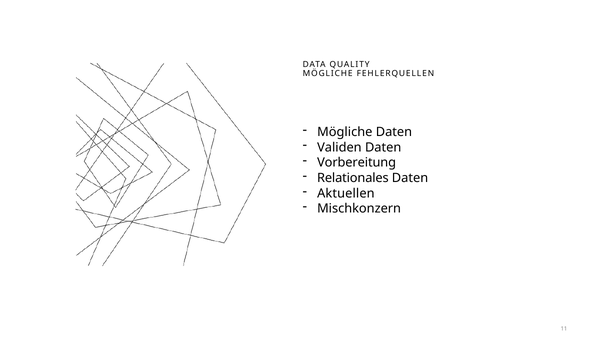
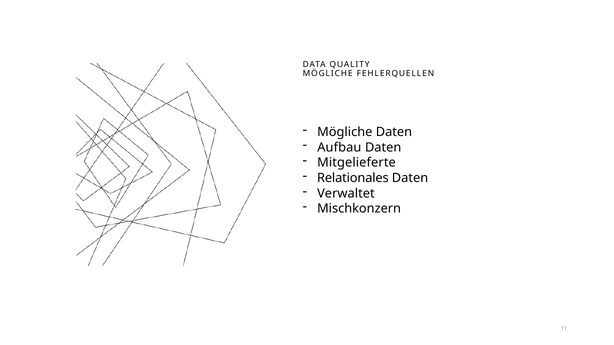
Validen: Validen -> Aufbau (339, 147)
Vorbereitung: Vorbereitung -> Mitgelieferte (356, 163)
Aktuellen: Aktuellen -> Verwaltet (346, 194)
